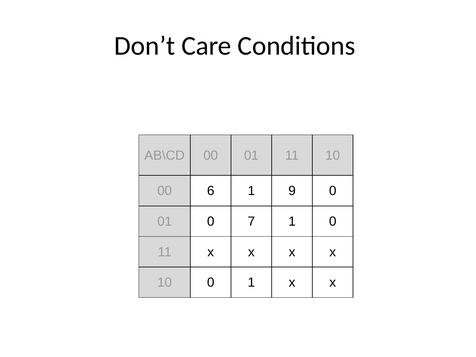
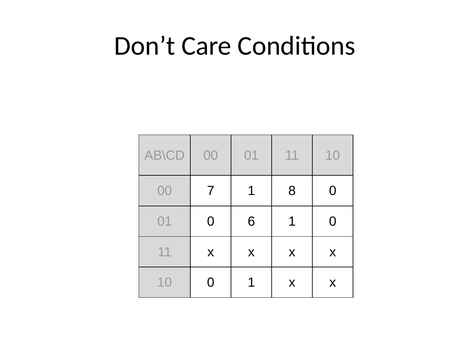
6: 6 -> 7 (211, 191)
9: 9 -> 8 (292, 191)
7: 7 -> 6 (251, 221)
